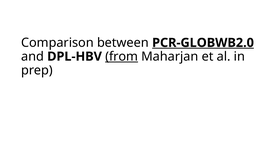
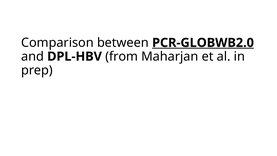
from underline: present -> none (122, 56)
